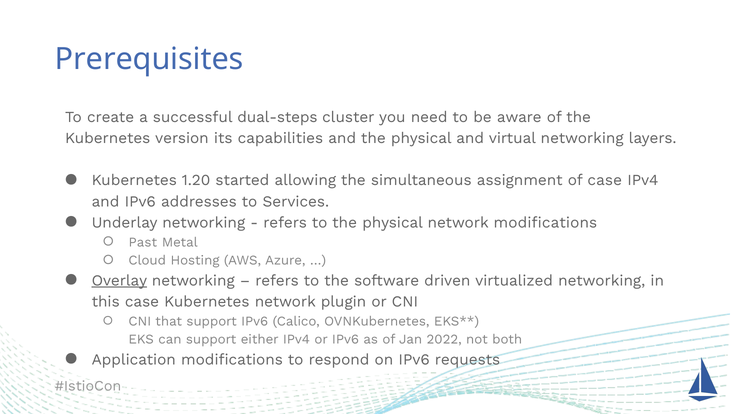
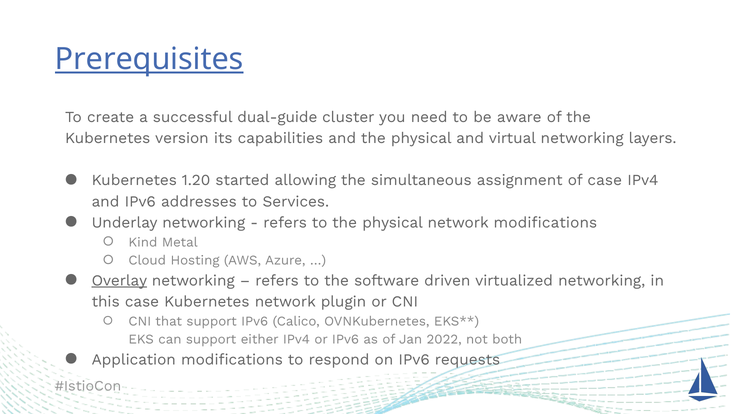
Prerequisites underline: none -> present (149, 59)
dual-steps: dual-steps -> dual-guide (277, 117)
Past: Past -> Kind (143, 242)
